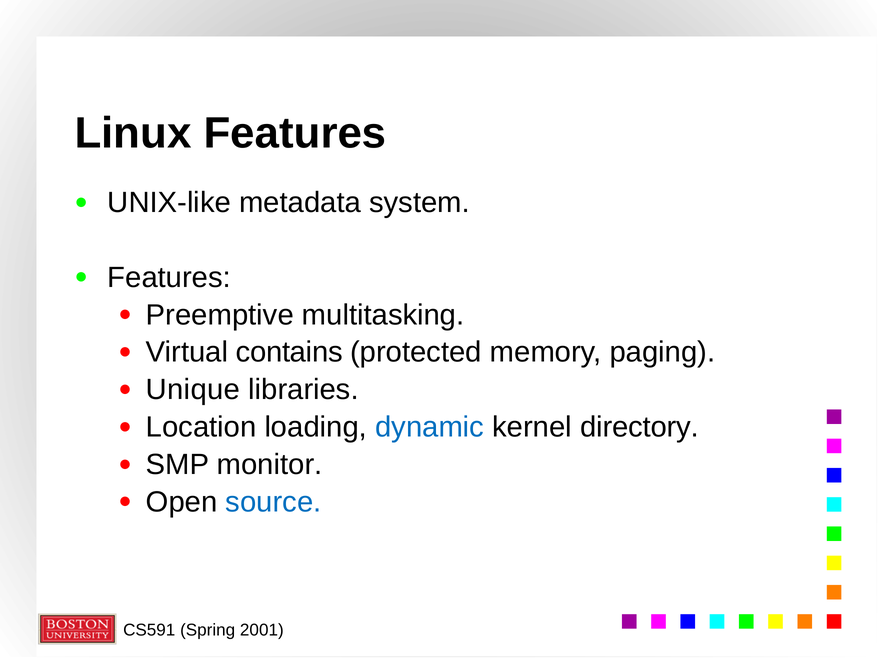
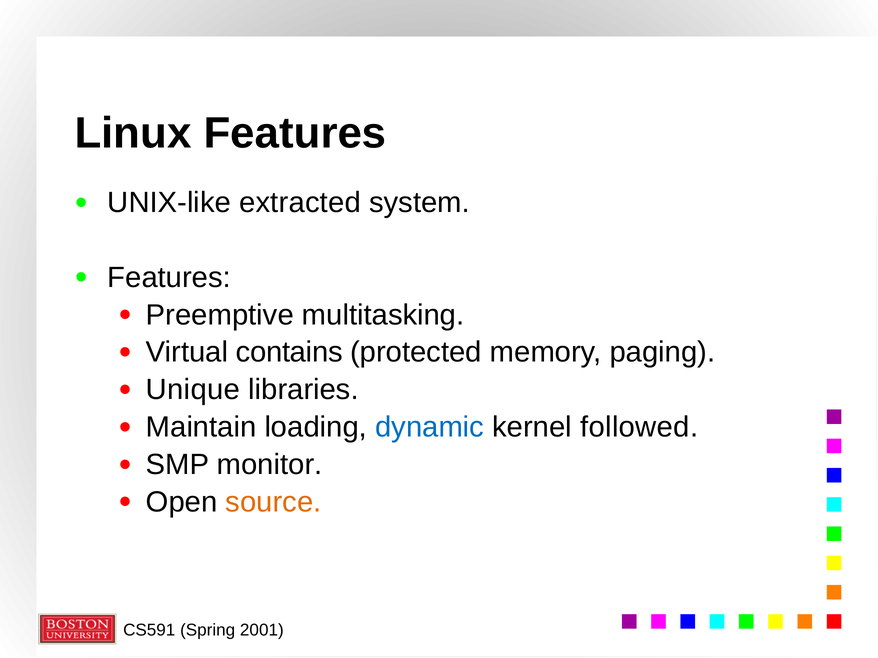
metadata: metadata -> extracted (300, 203)
Location: Location -> Maintain (201, 427)
directory: directory -> followed (639, 427)
source colour: blue -> orange (274, 502)
